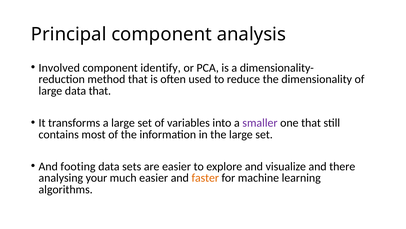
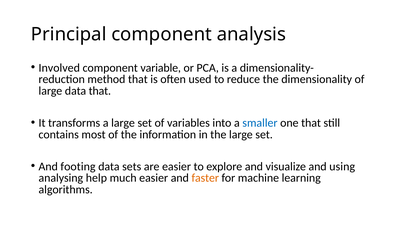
identify: identify -> variable (161, 68)
smaller colour: purple -> blue (260, 123)
there: there -> using (342, 166)
your: your -> help (96, 178)
